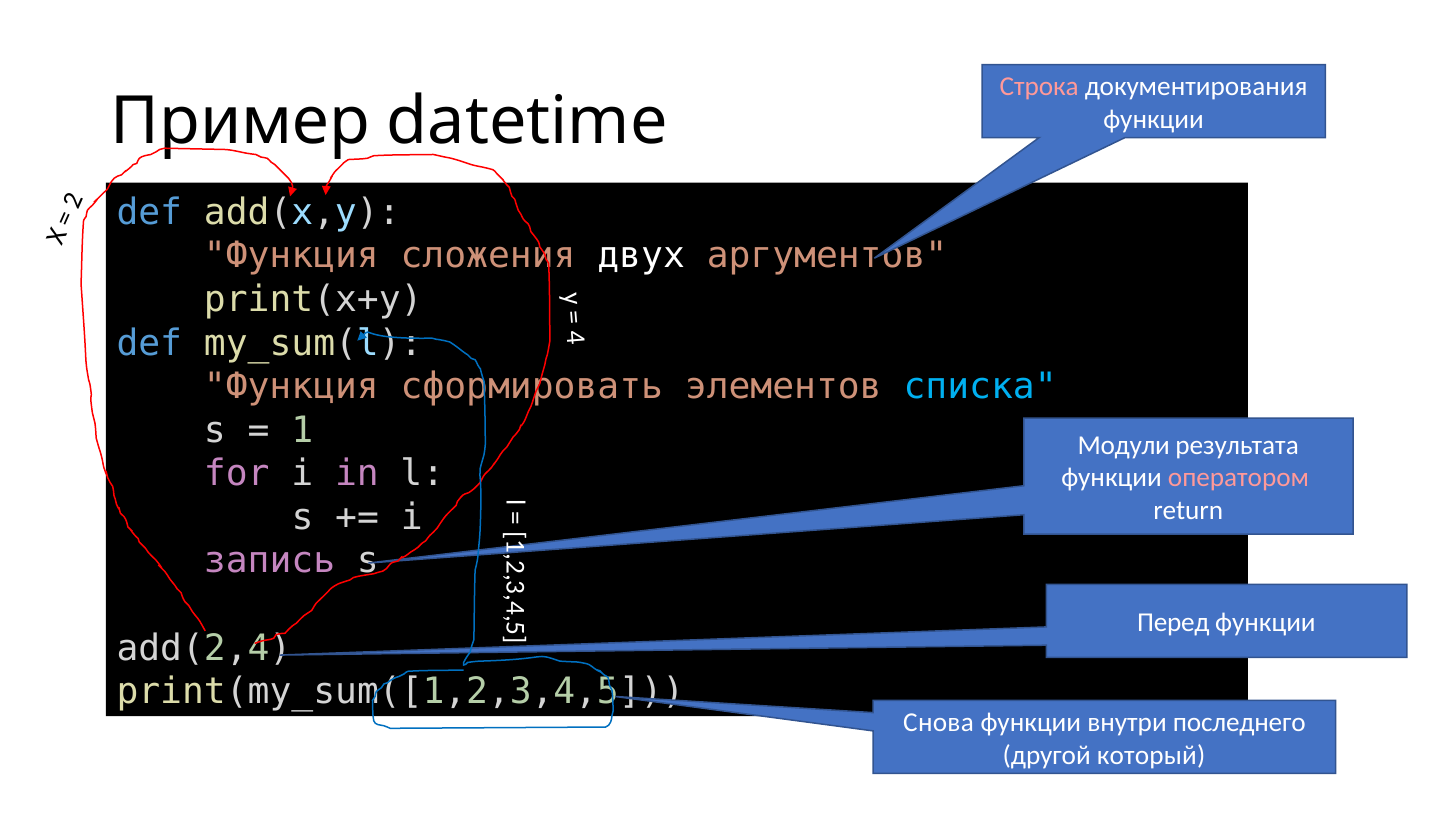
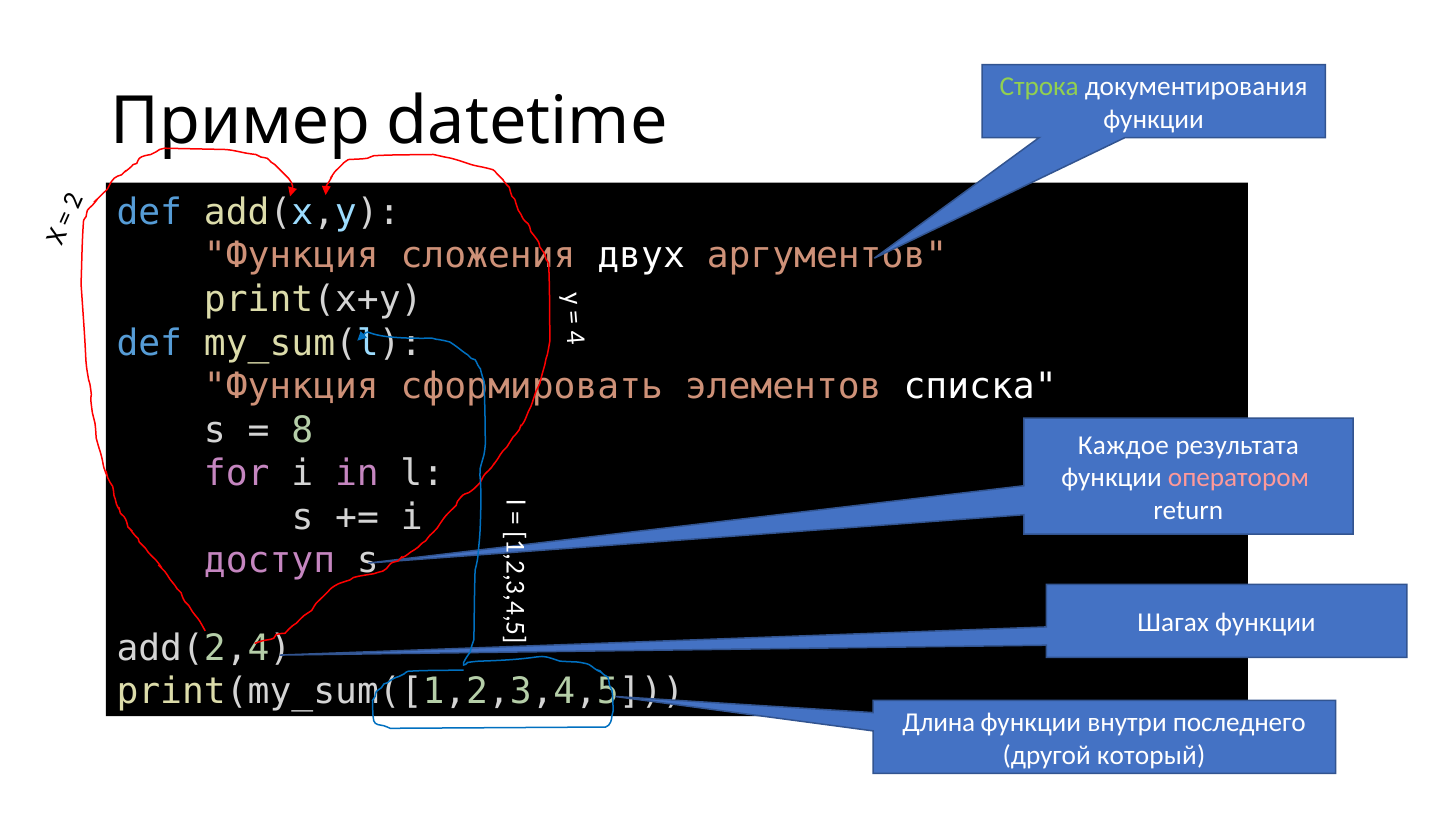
Строка colour: pink -> light green (1039, 87)
списка colour: light blue -> white (980, 387)
1: 1 -> 8 (302, 430)
Модули: Модули -> Каждое (1123, 445)
запись: запись -> доступ (270, 561)
Перед: Перед -> Шагах (1173, 623)
Снова: Снова -> Длина (939, 723)
